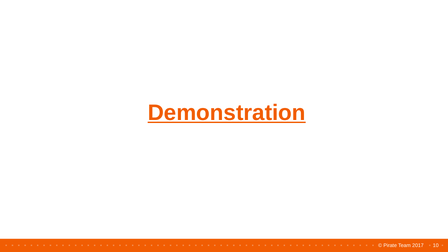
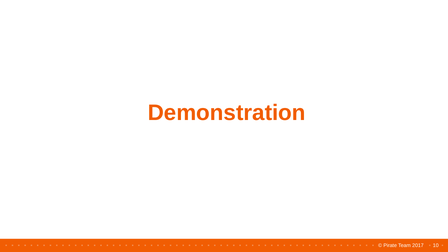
Demonstration underline: present -> none (227, 113)
